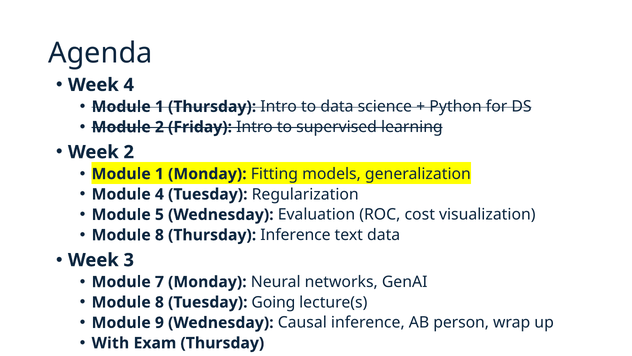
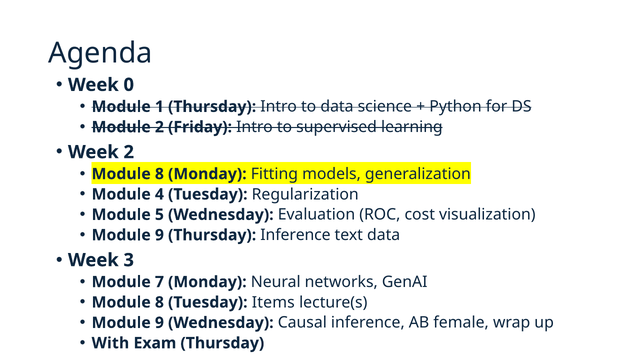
Week 4: 4 -> 0 (129, 85)
1: 1 -> 8 (159, 174)
8: 8 -> 9 (159, 235)
Going: Going -> Items (273, 302)
person: person -> female (461, 322)
